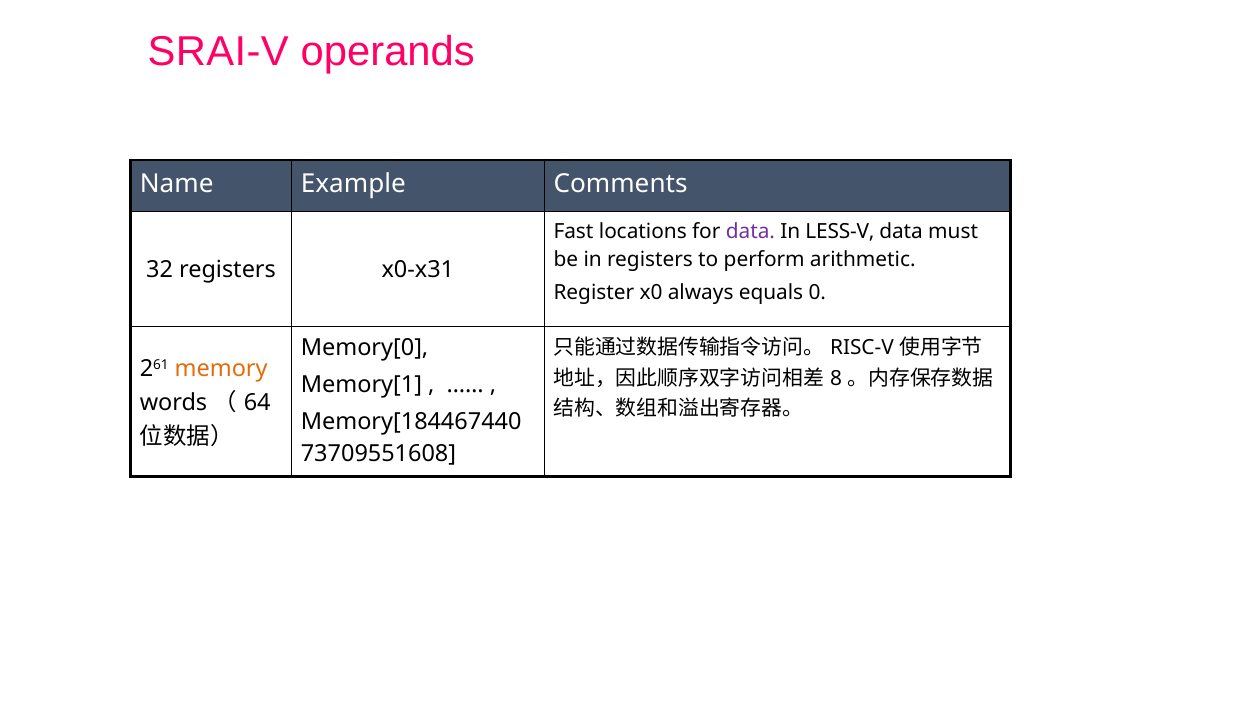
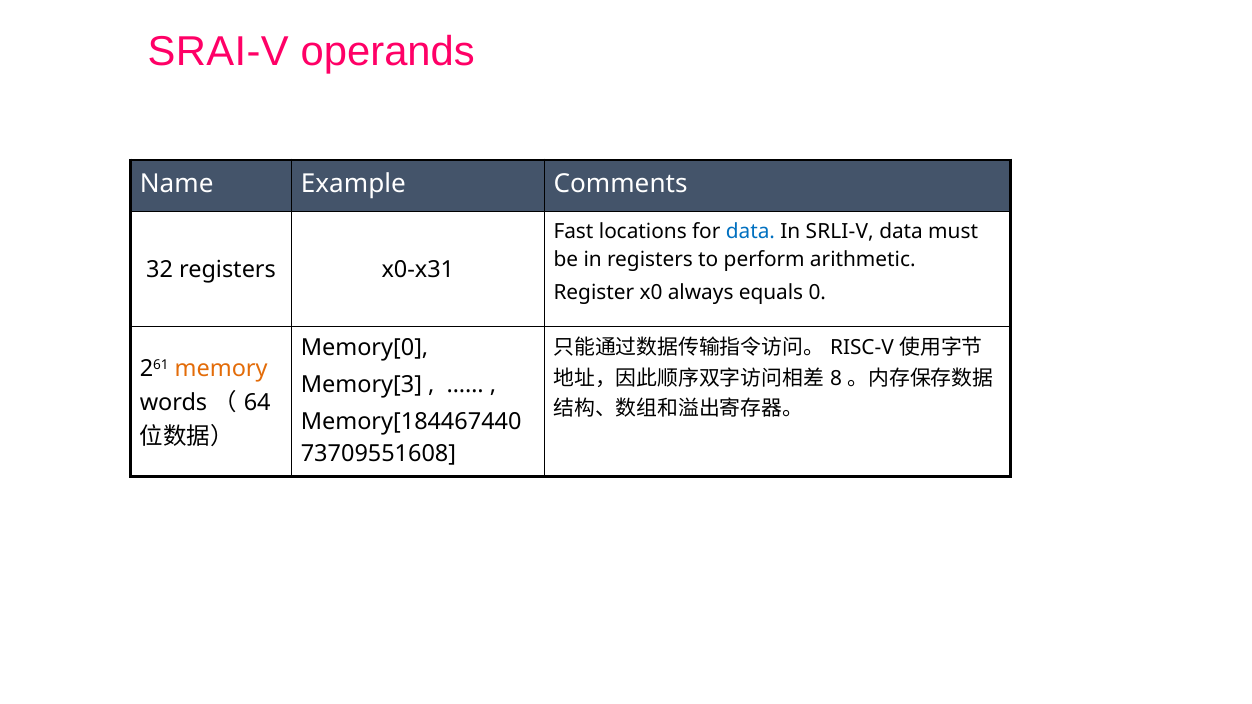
data colour: purple -> blue (750, 232)
LESS-V: LESS-V -> SRLI-V (840, 232)
Memory[1: Memory[1 -> Memory[3 (361, 385)
